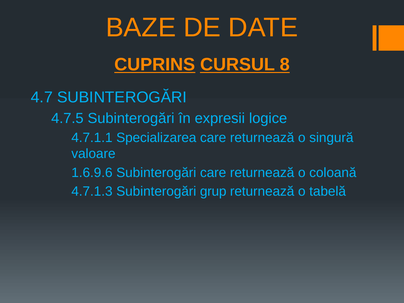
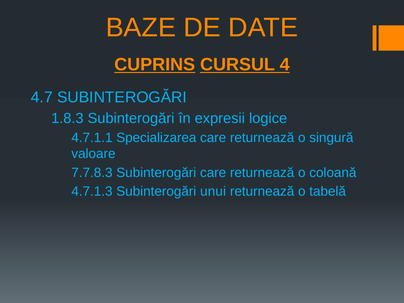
8: 8 -> 4 (285, 65)
4.7.5: 4.7.5 -> 1.8.3 (67, 118)
1.6.9.6: 1.6.9.6 -> 7.7.8.3 (92, 173)
grup: grup -> unui (213, 191)
